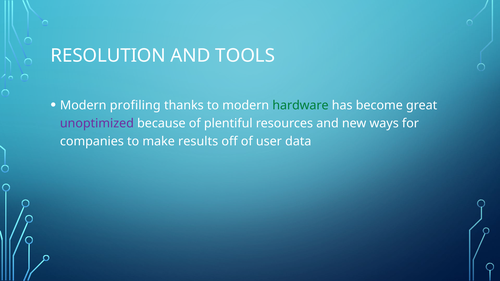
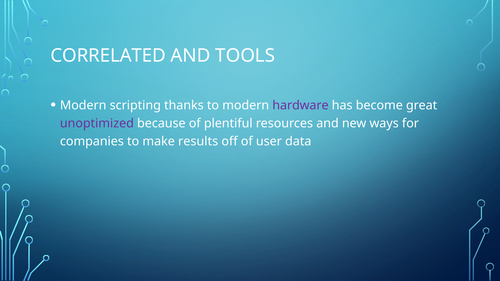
RESOLUTION: RESOLUTION -> CORRELATED (108, 56)
profiling: profiling -> scripting (135, 106)
hardware colour: green -> purple (300, 106)
